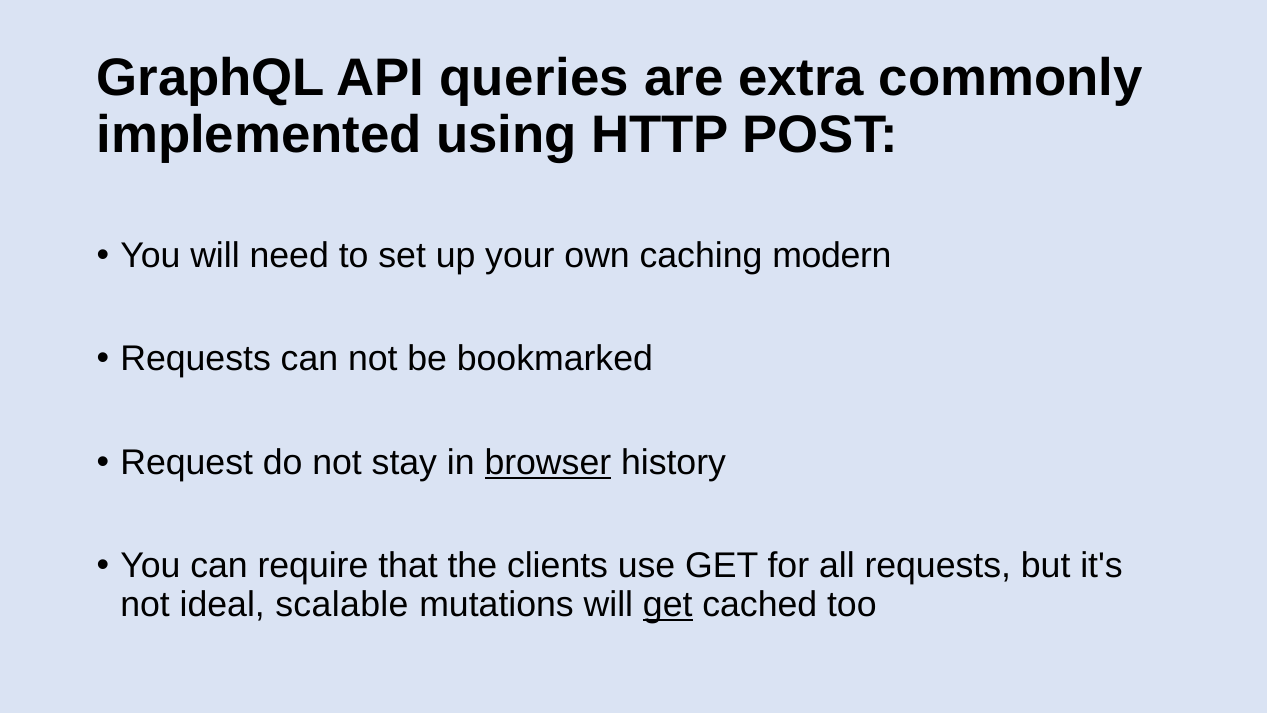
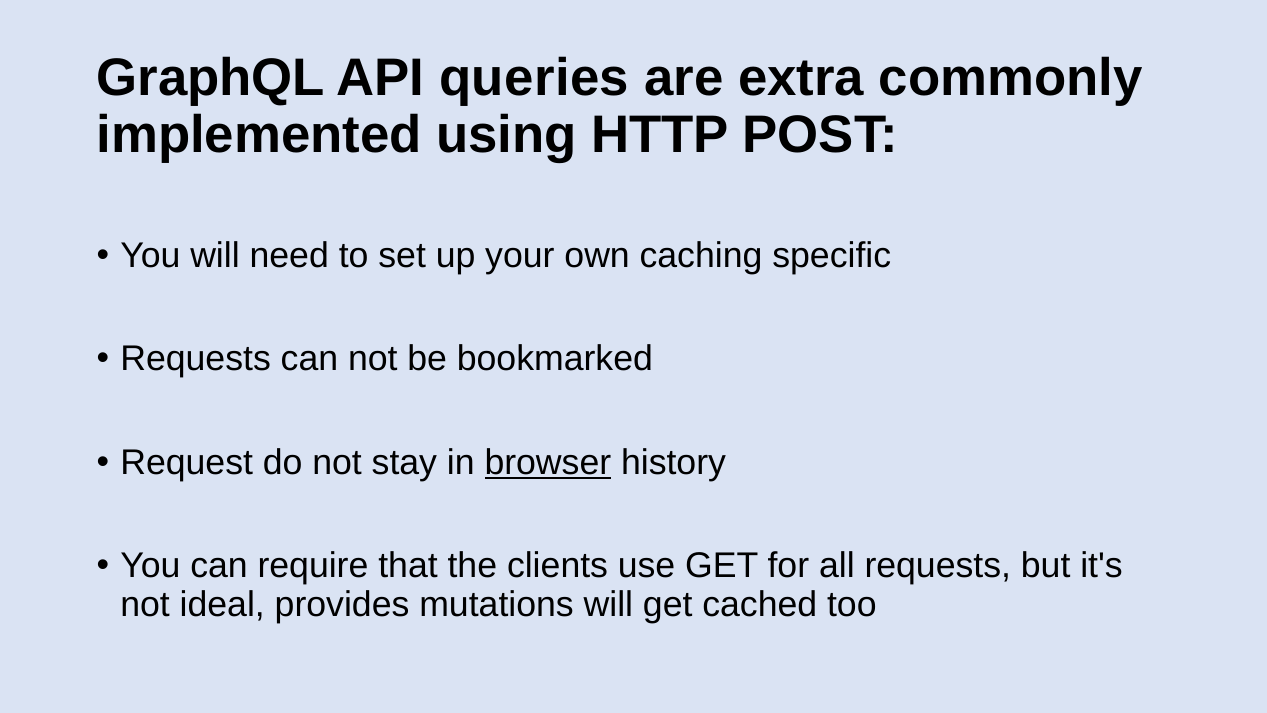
modern: modern -> specific (832, 255)
scalable: scalable -> provides (342, 604)
get underline: present -> none (668, 604)
